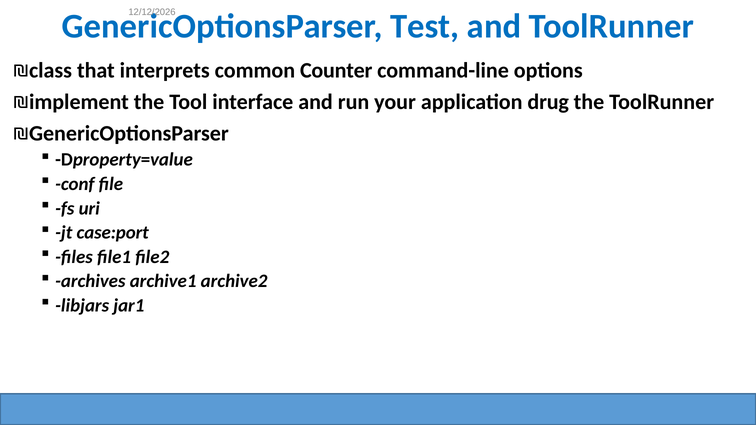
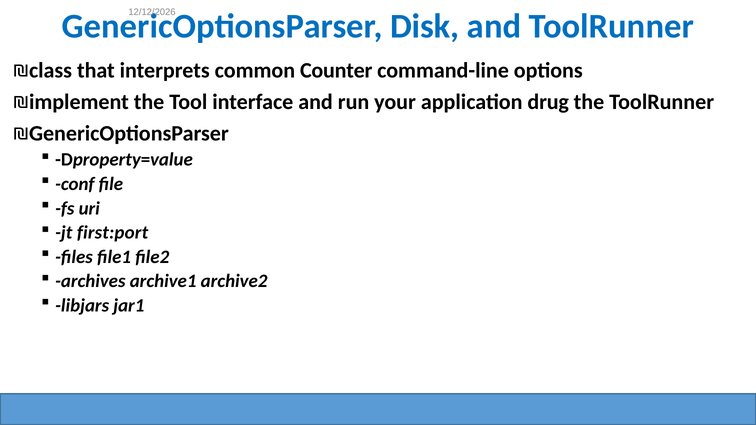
Test: Test -> Disk (425, 26)
case:port: case:port -> first:port (113, 233)
